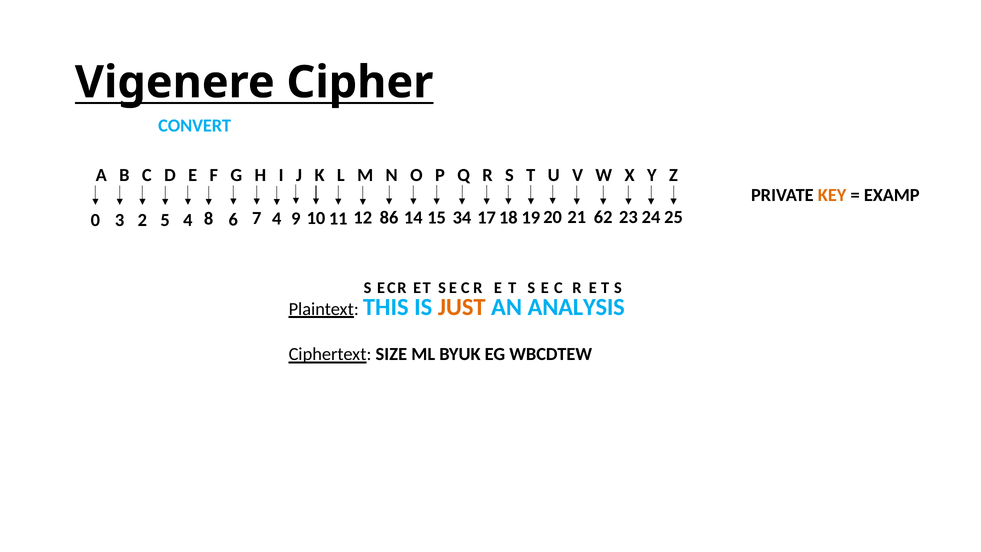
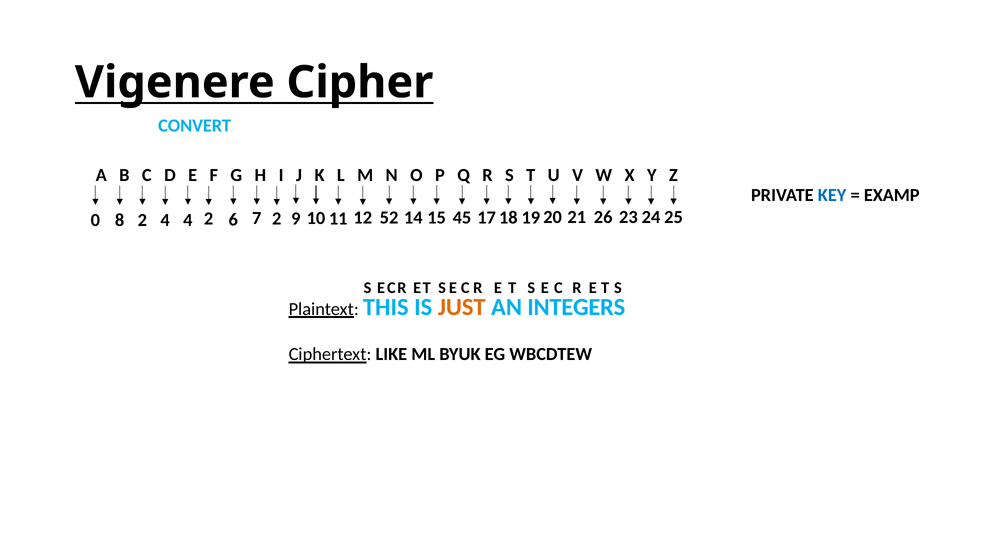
KEY colour: orange -> blue (832, 195)
3: 3 -> 8 (120, 220)
2 5: 5 -> 4 (165, 220)
4 8: 8 -> 2 (209, 219)
7 4: 4 -> 2 (277, 219)
86: 86 -> 52 (389, 217)
34: 34 -> 45 (462, 217)
62: 62 -> 26 (603, 217)
ANALYSIS: ANALYSIS -> INTEGERS (576, 307)
SIZE: SIZE -> LIKE (391, 354)
